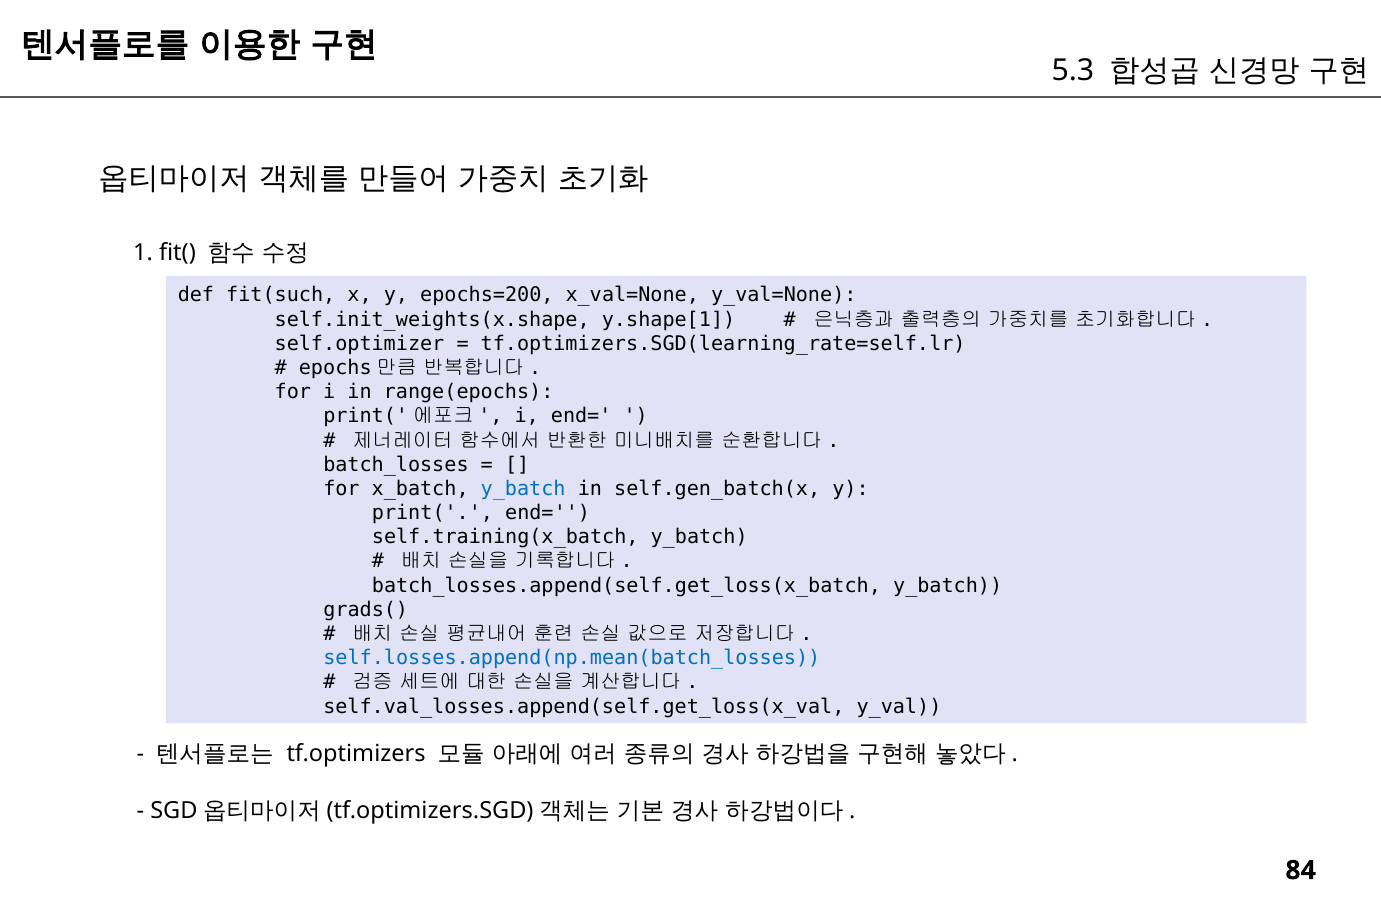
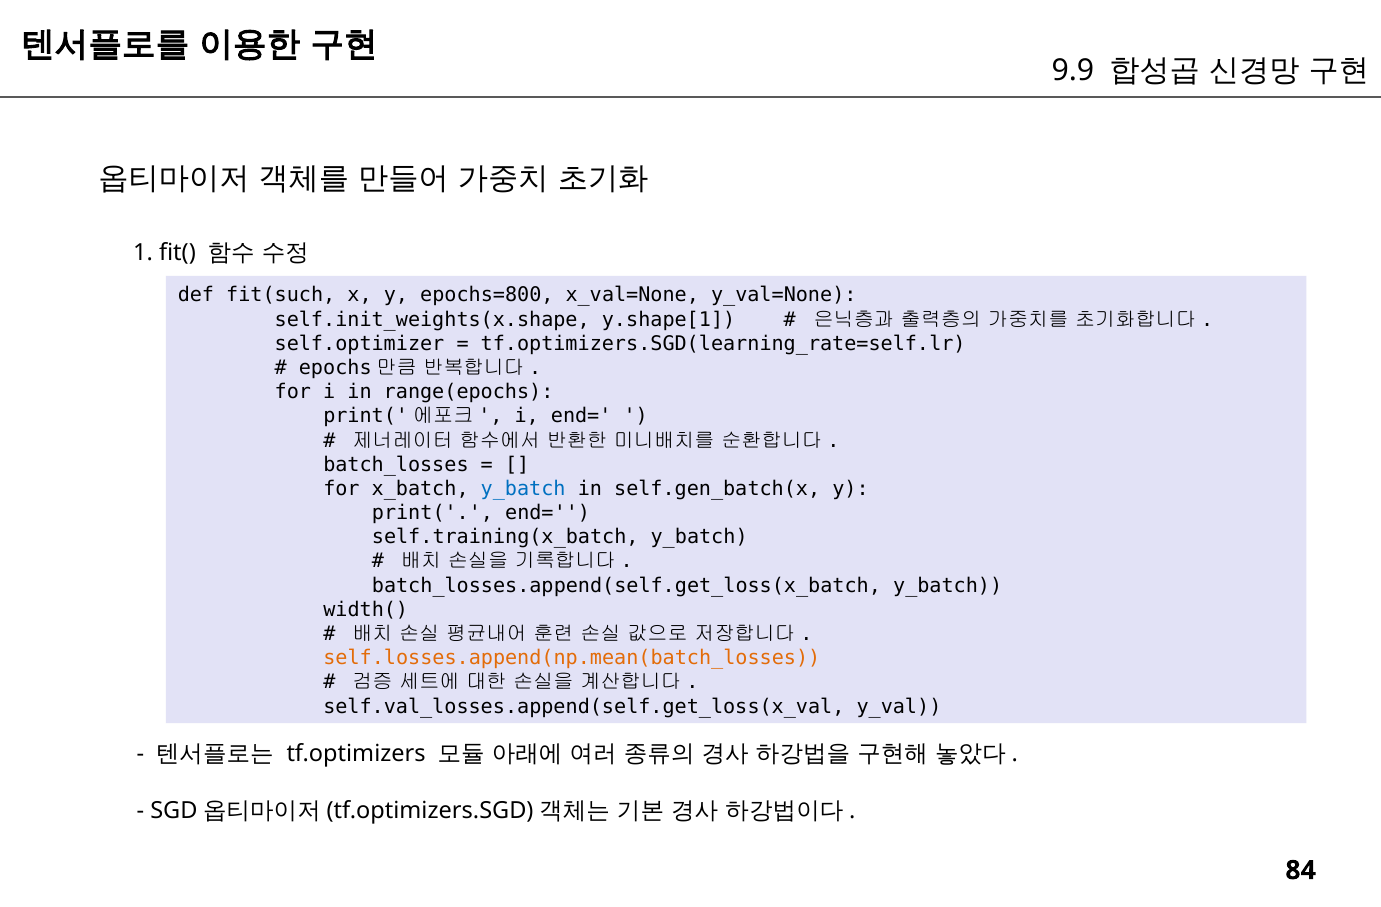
5.3: 5.3 -> 9.9 (1073, 71)
epochs=200: epochs=200 -> epochs=800 (487, 295)
grads(: grads( -> width( (366, 610)
self.losses.append(np.mean(batch_losses colour: blue -> orange (572, 658)
